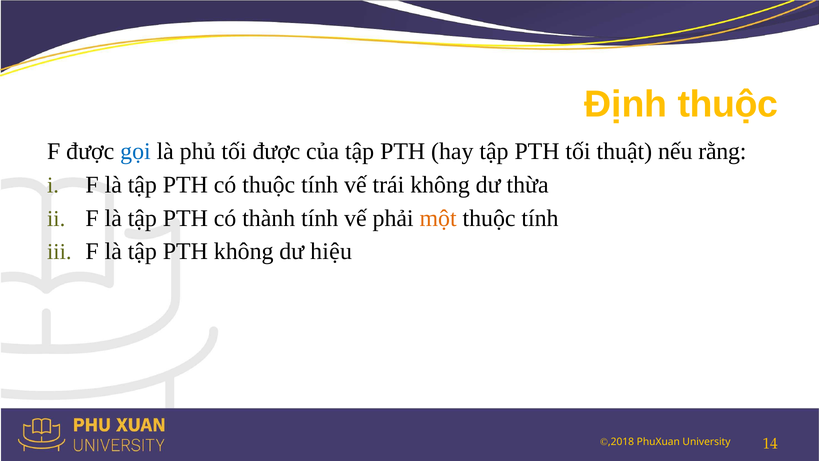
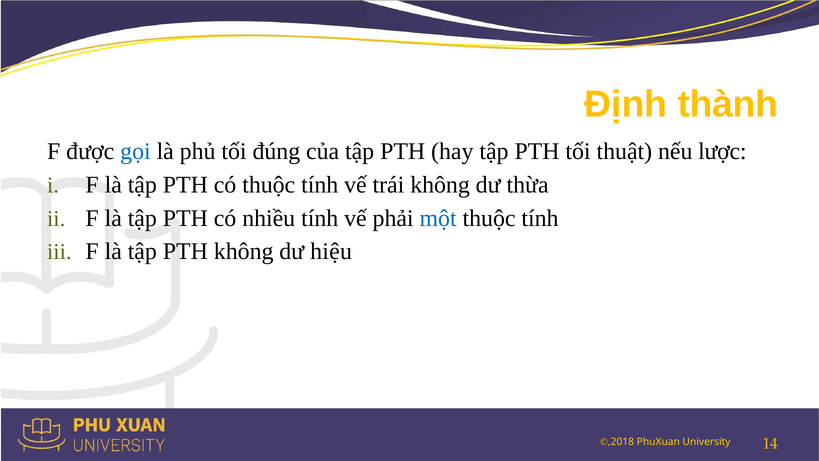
Định thuộc: thuộc -> thành (728, 104)
tối được: được -> đúng (276, 151)
rằng: rằng -> lược (722, 151)
thành: thành -> nhiều (269, 218)
một colour: orange -> blue (438, 218)
